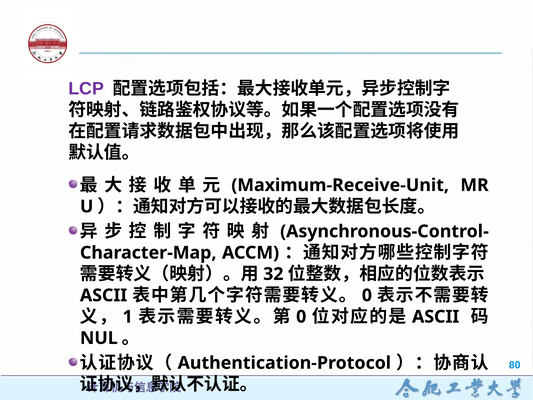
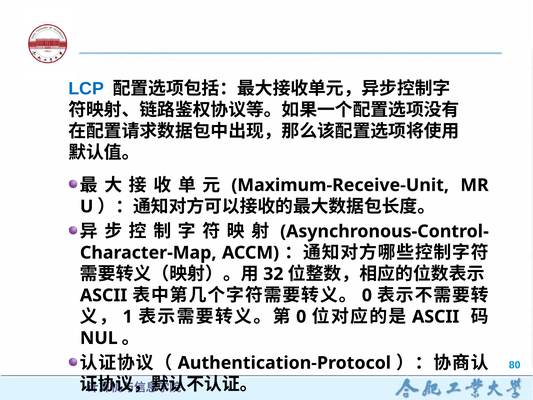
LCP colour: purple -> blue (86, 88)
